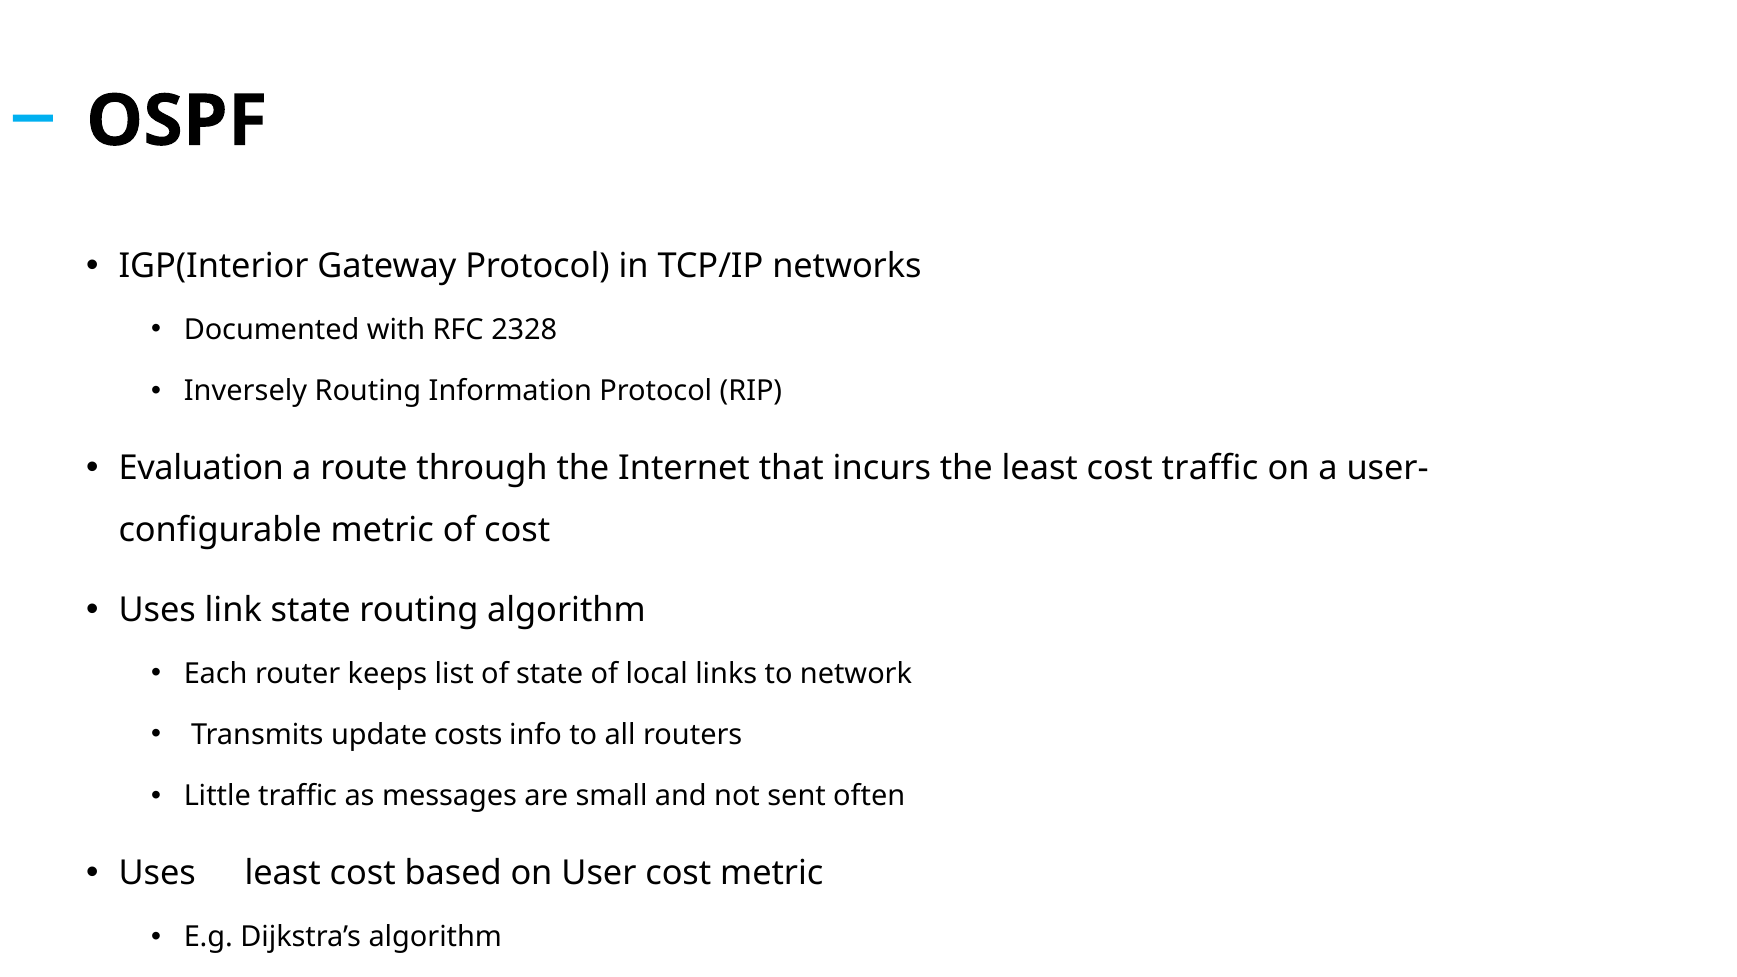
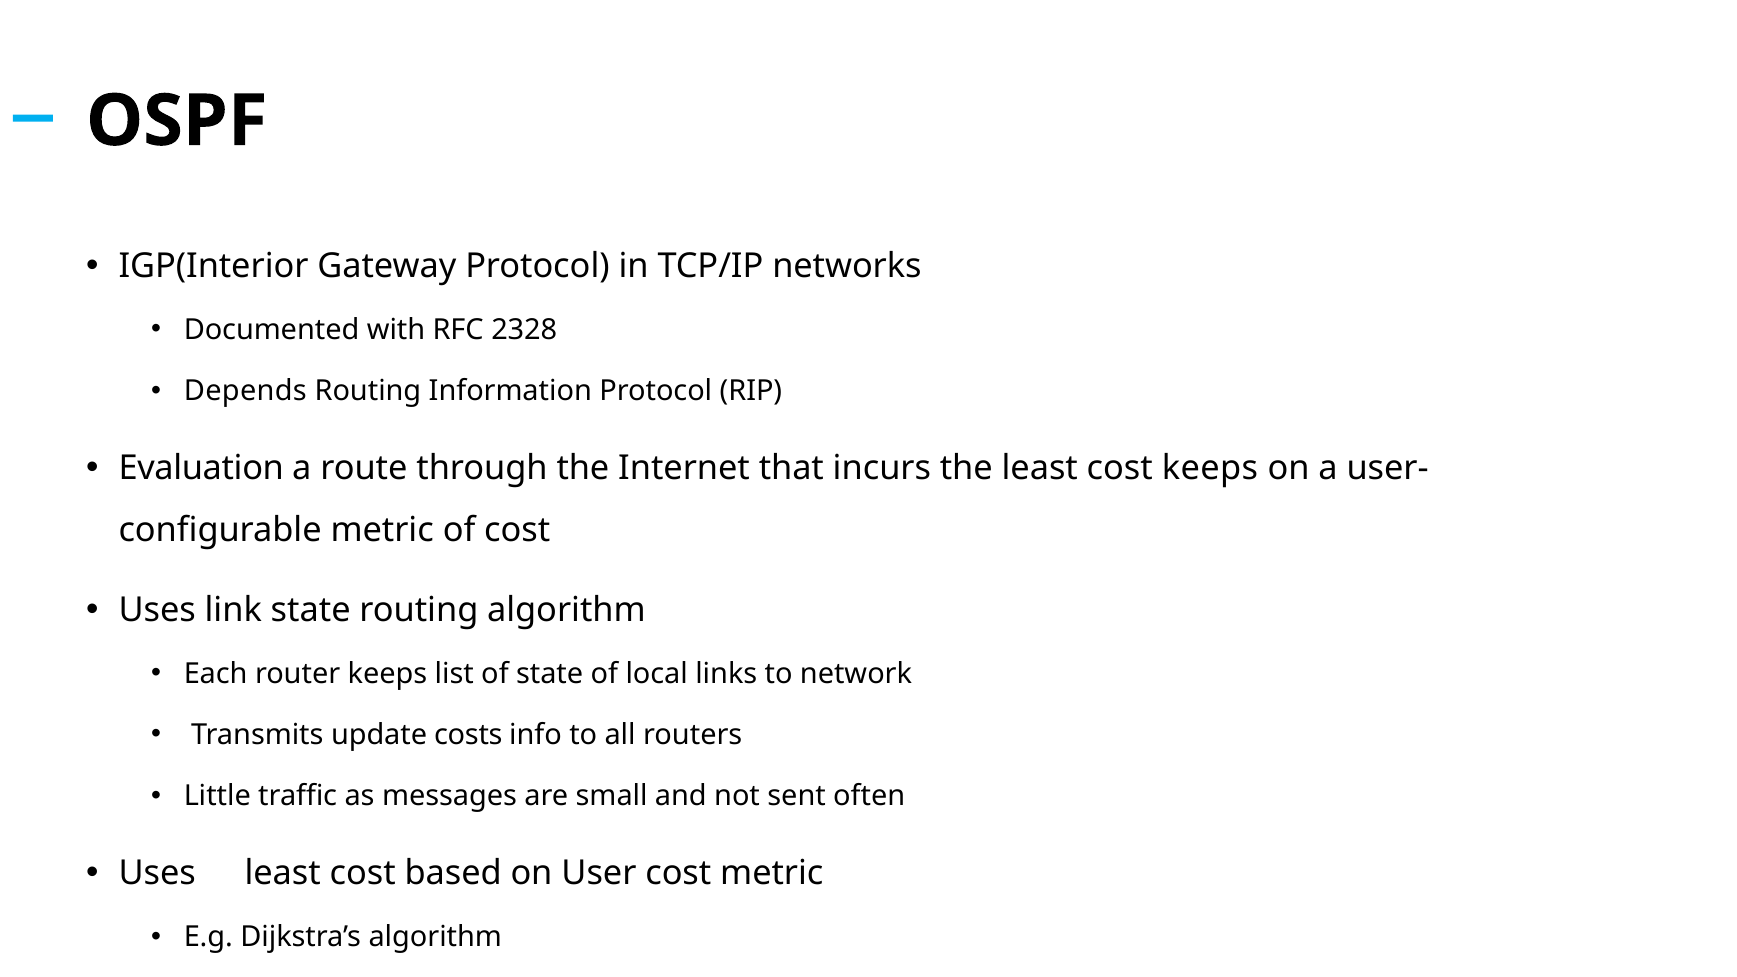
Inversely: Inversely -> Depends (245, 391)
cost traffic: traffic -> keeps (1210, 468)
